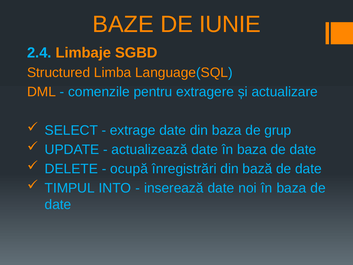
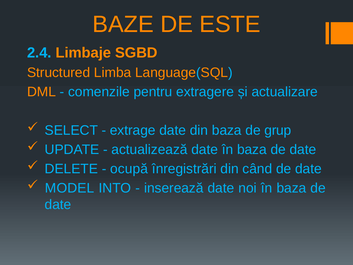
IUNIE: IUNIE -> ESTE (230, 24)
bază: bază -> când (257, 169)
TIMPUL: TIMPUL -> MODEL (70, 188)
